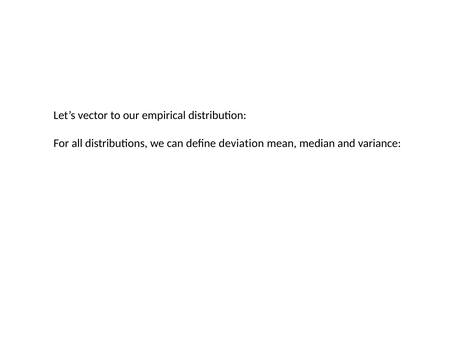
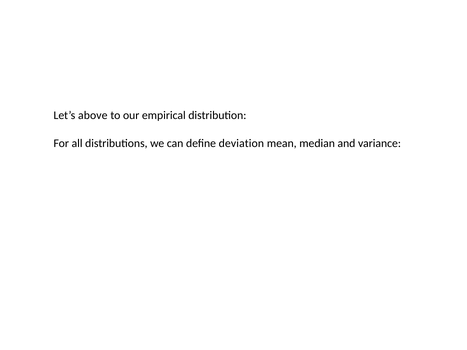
vector: vector -> above (93, 115)
